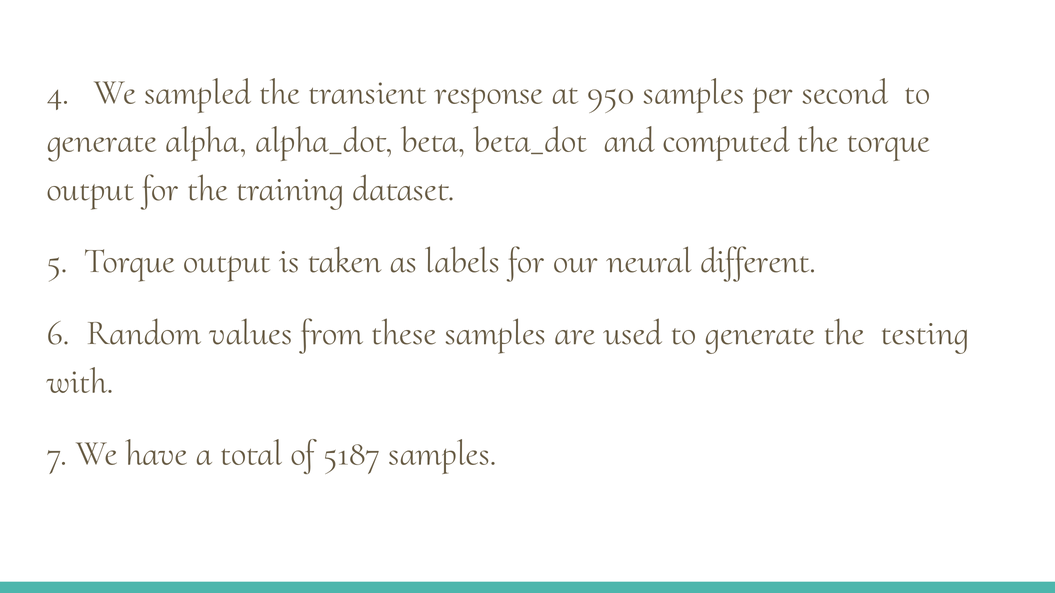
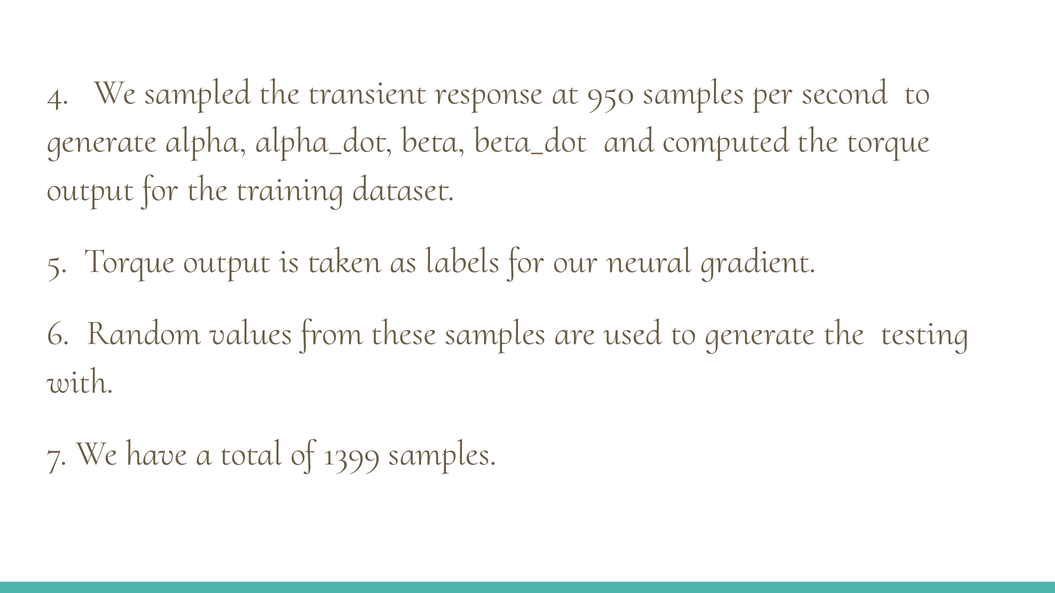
different: different -> gradient (758, 261)
5187: 5187 -> 1399 (352, 453)
